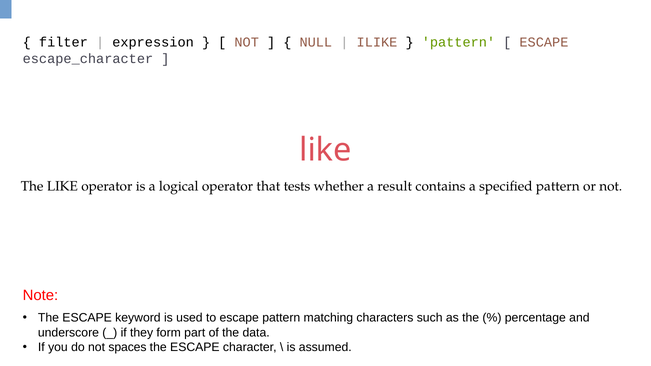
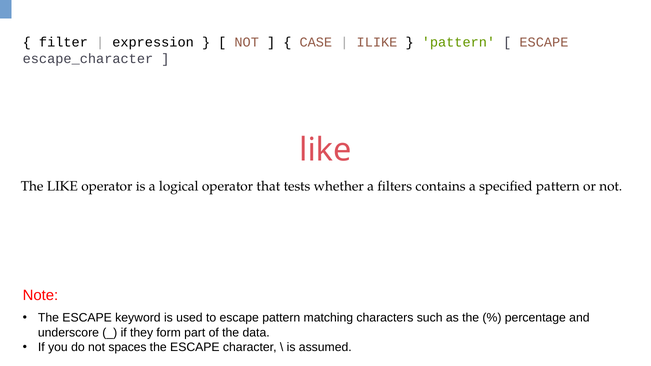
NULL: NULL -> CASE (316, 42)
result: result -> filters (395, 186)
